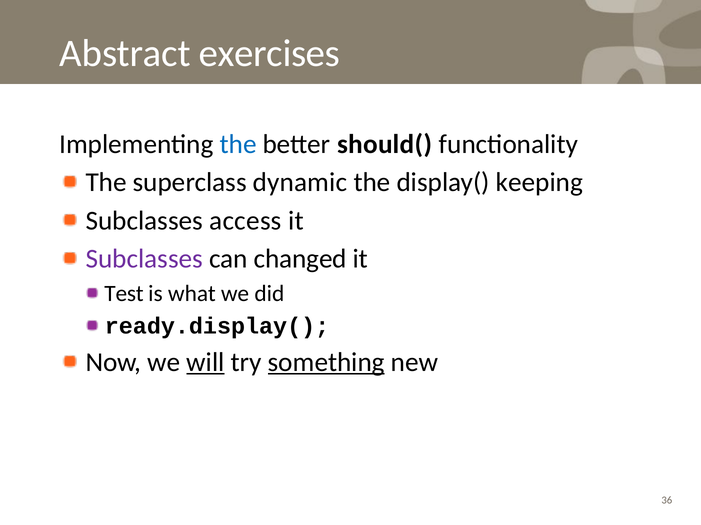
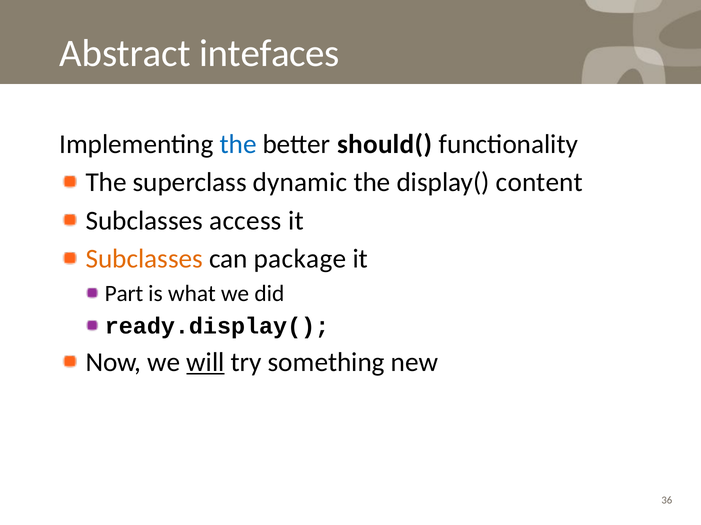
exercises: exercises -> intefaces (270, 53)
keeping: keeping -> content (539, 183)
Subclasses colour: purple -> orange (144, 259)
changed: changed -> package (300, 259)
Test: Test -> Part (124, 294)
something underline: present -> none (326, 363)
